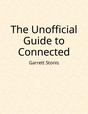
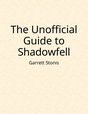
Connected: Connected -> Shadowfell (44, 52)
